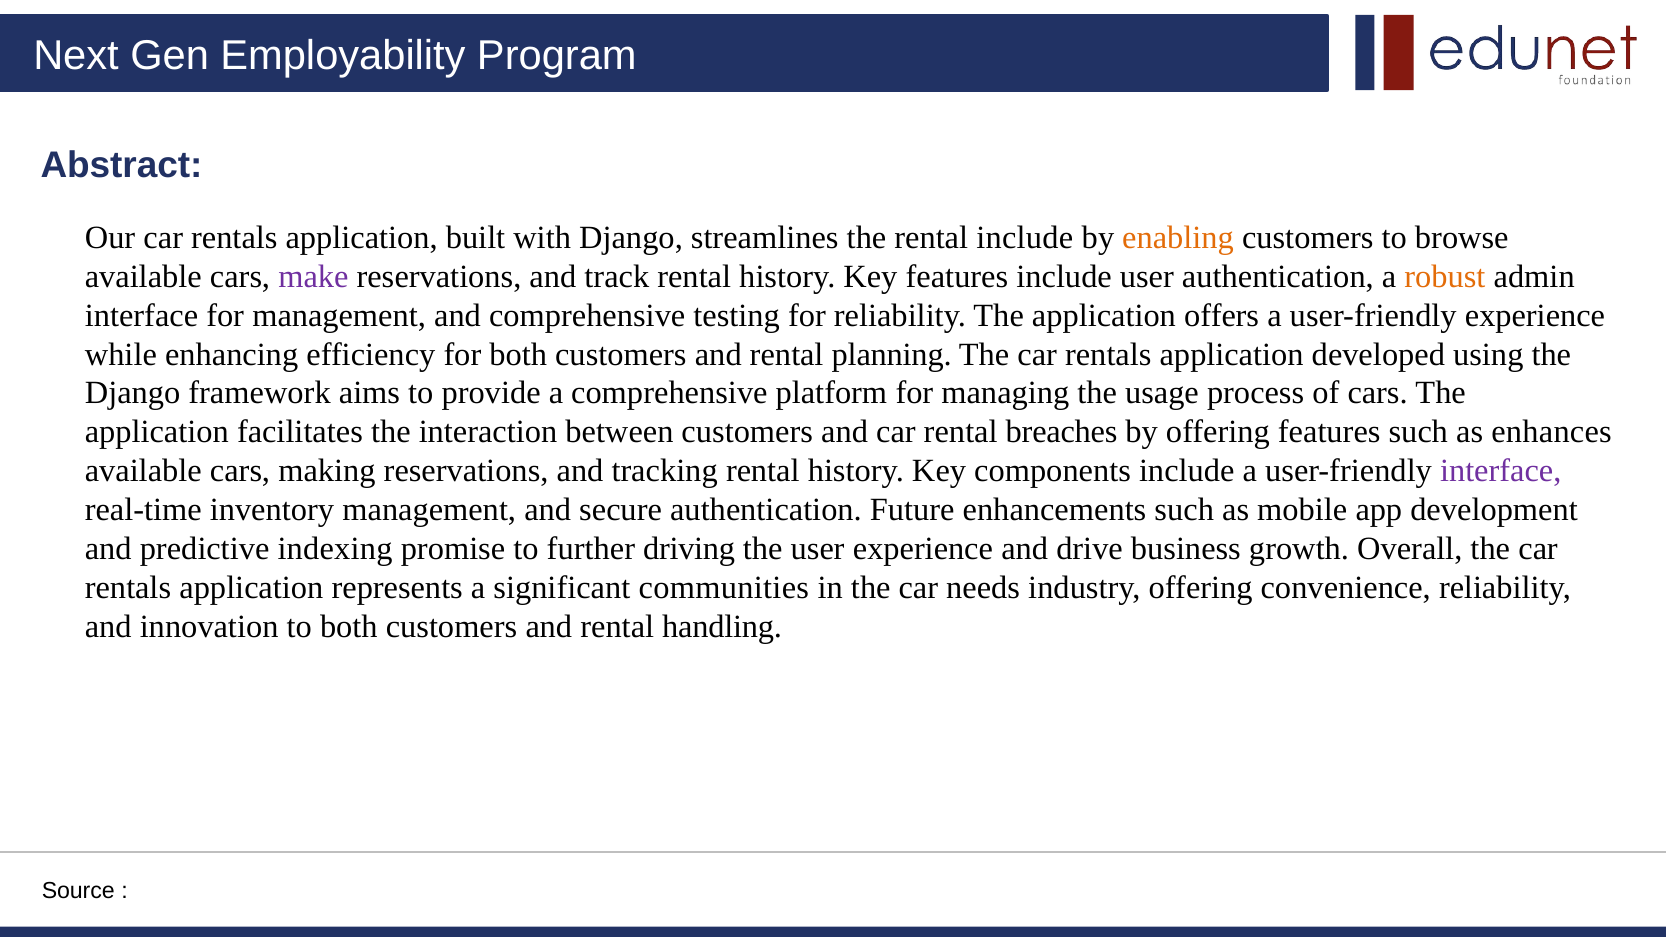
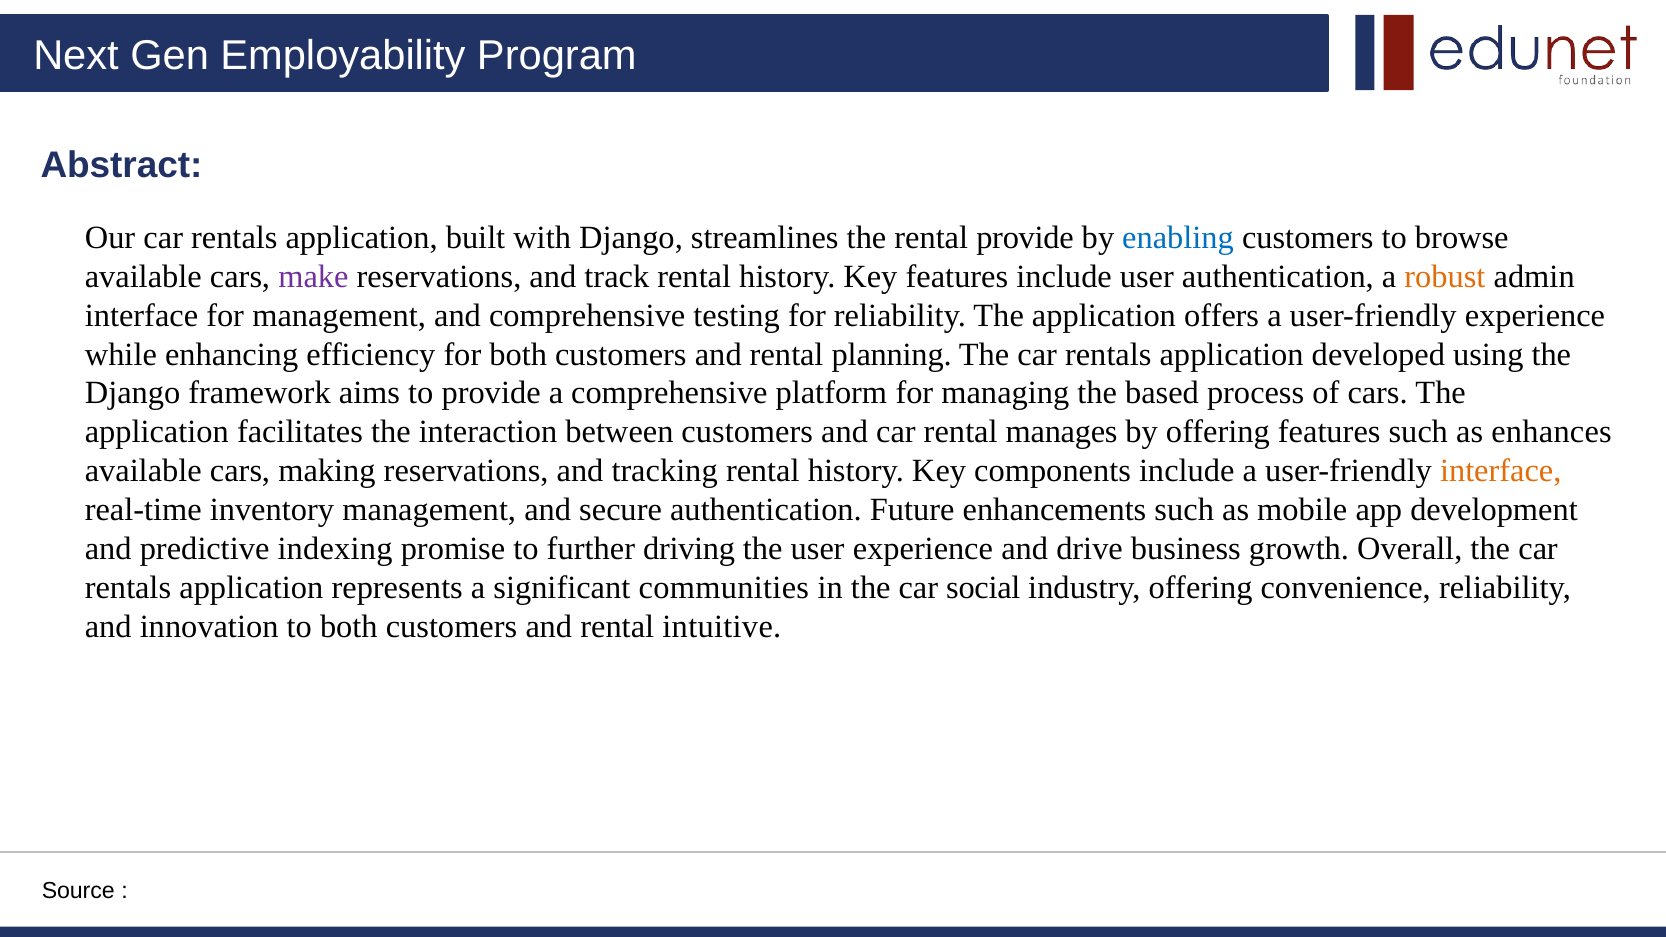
rental include: include -> provide (1025, 238)
enabling colour: orange -> blue (1178, 238)
usage: usage -> based (1162, 393)
breaches: breaches -> manages (1062, 432)
interface colour: purple -> orange (1501, 471)
needs: needs -> social (983, 588)
handling: handling -> intuitive (722, 627)
